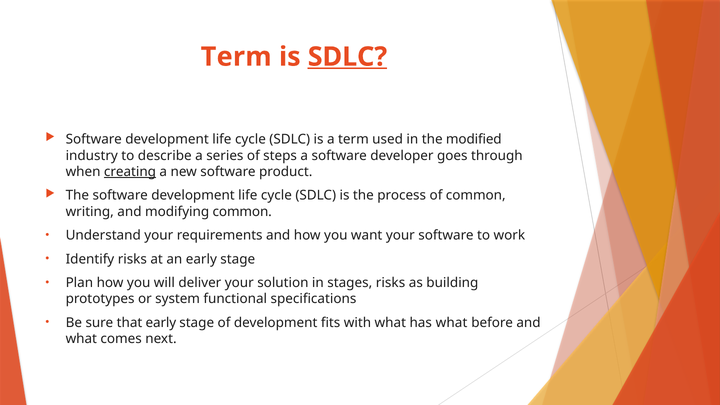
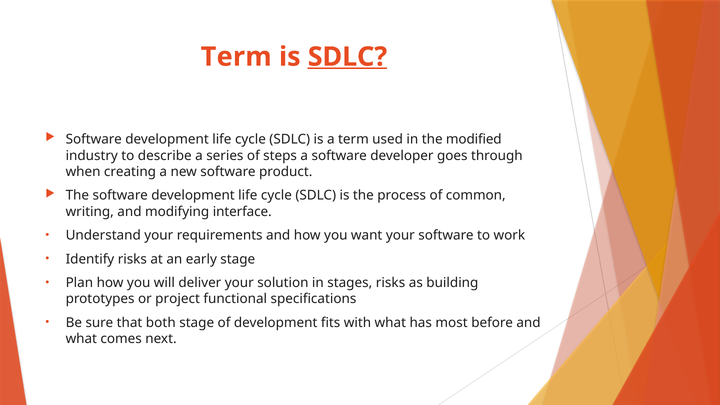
creating underline: present -> none (130, 172)
modifying common: common -> interface (242, 212)
system: system -> project (178, 299)
that early: early -> both (161, 323)
has what: what -> most (452, 323)
